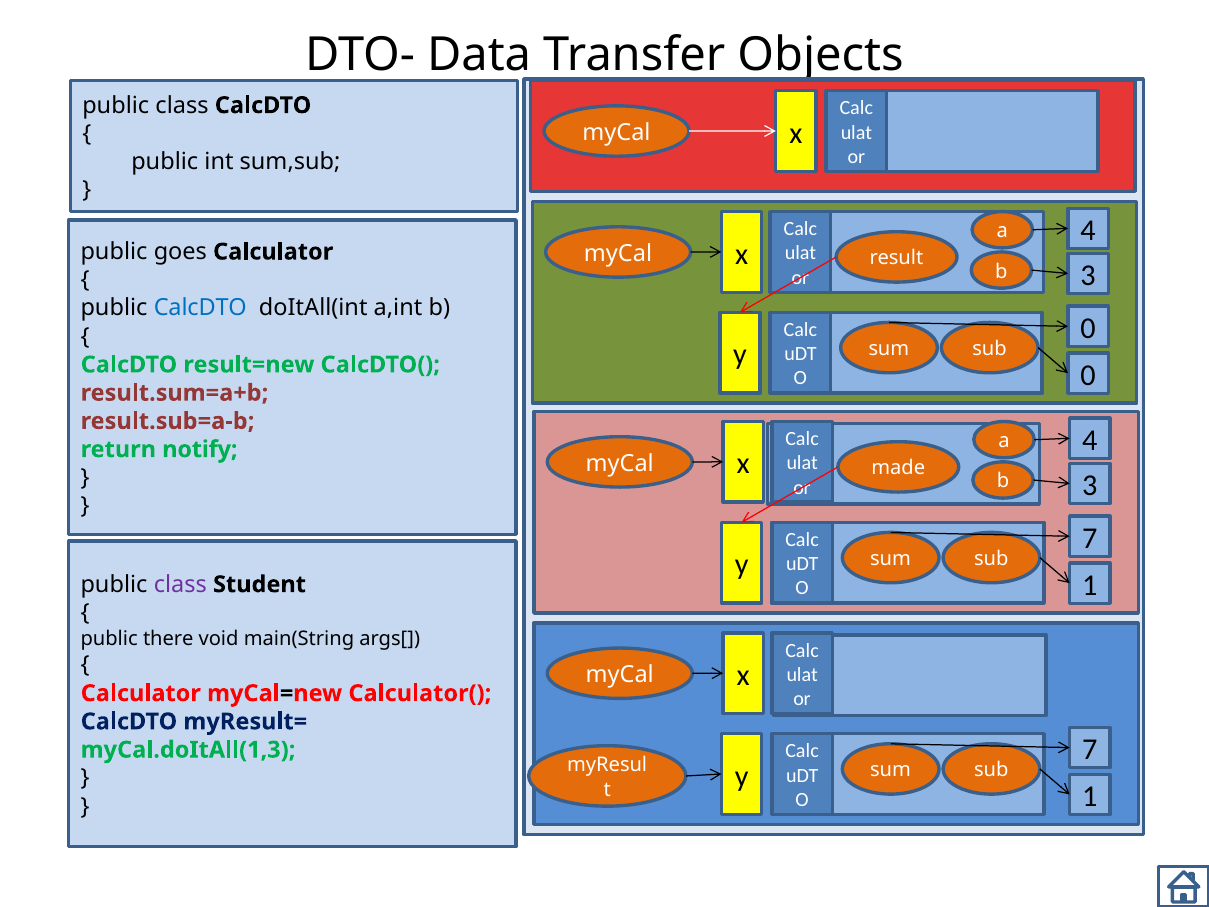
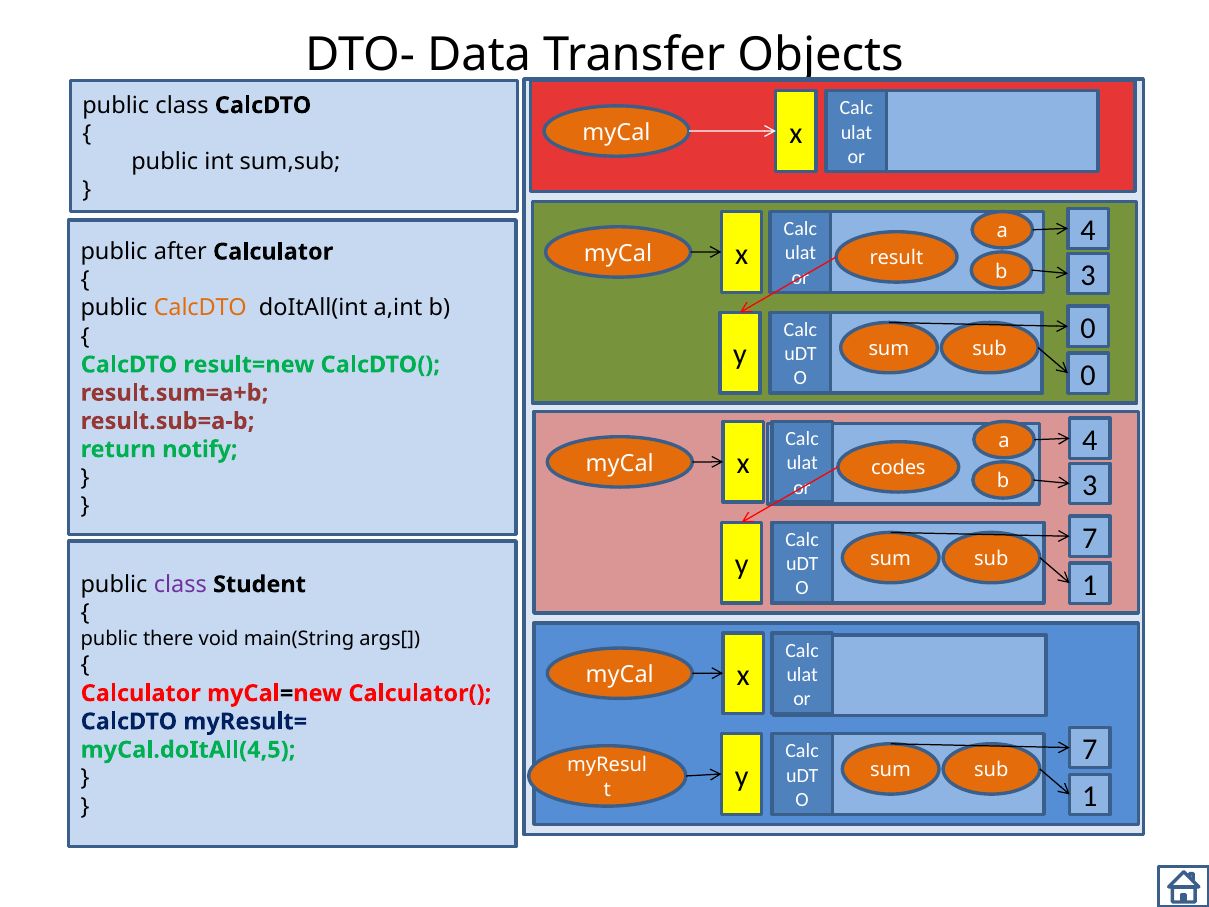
goes: goes -> after (180, 252)
CalcDTO colour: blue -> orange (200, 308)
made: made -> codes (898, 468)
myCal.doItAll(1,3: myCal.doItAll(1,3 -> myCal.doItAll(4,5 (188, 750)
